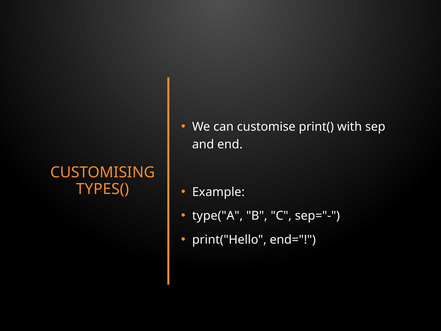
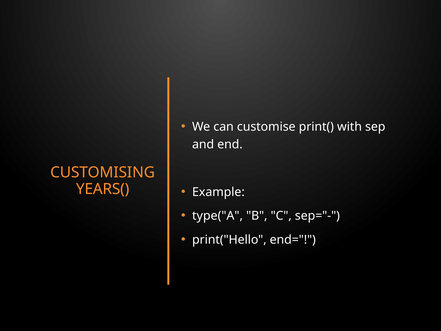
TYPES(: TYPES( -> YEARS( (103, 189)
